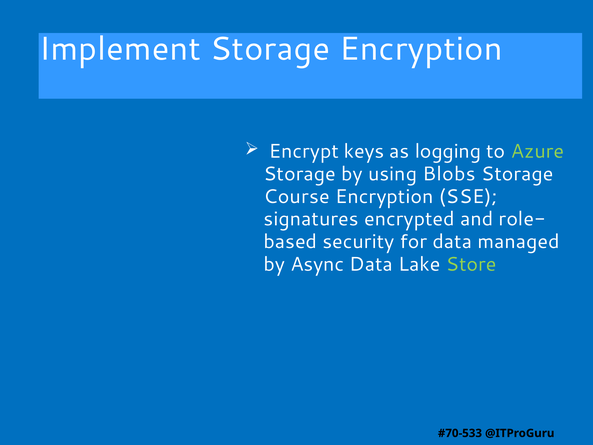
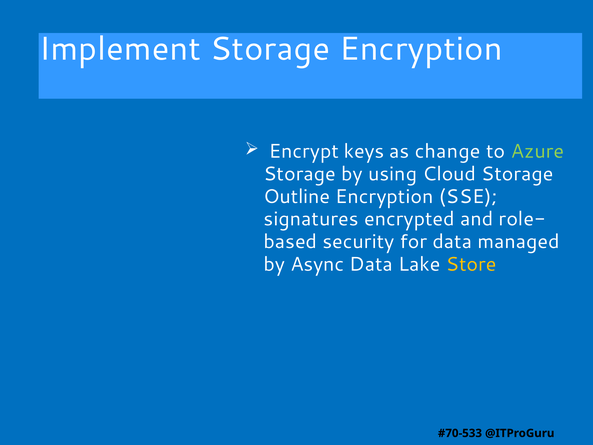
logging: logging -> change (448, 151)
Blobs: Blobs -> Cloud (449, 174)
Course: Course -> Outline (297, 196)
Store colour: light green -> yellow (471, 264)
